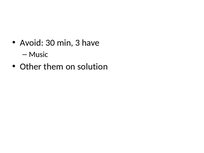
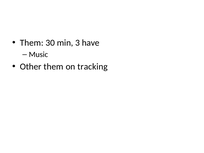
Avoid: Avoid -> Them (32, 43)
solution: solution -> tracking (93, 67)
